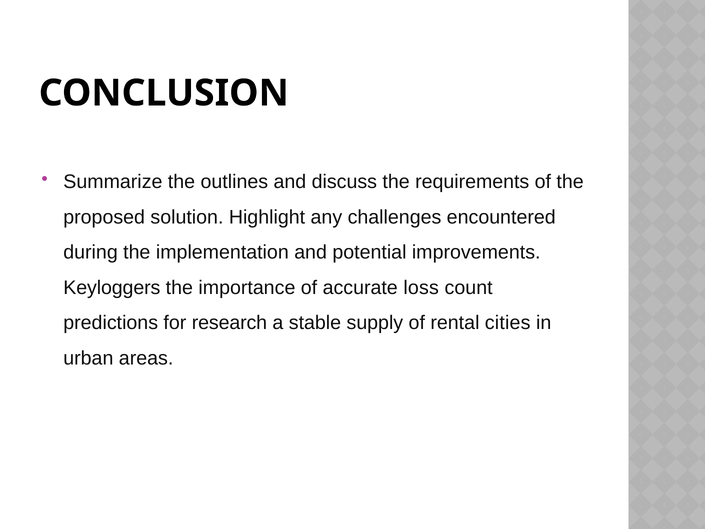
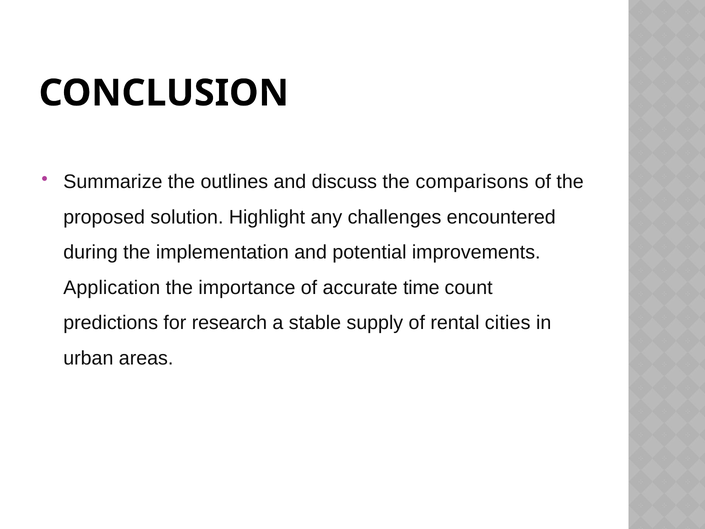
requirements: requirements -> comparisons (472, 182)
Keyloggers: Keyloggers -> Application (112, 288)
loss: loss -> time (421, 288)
